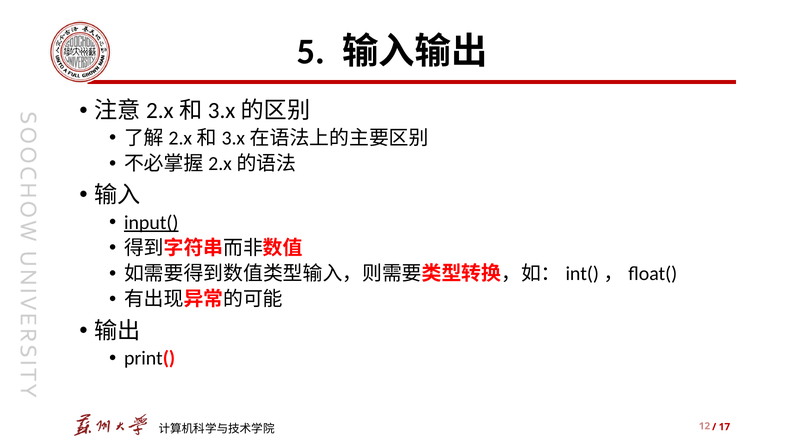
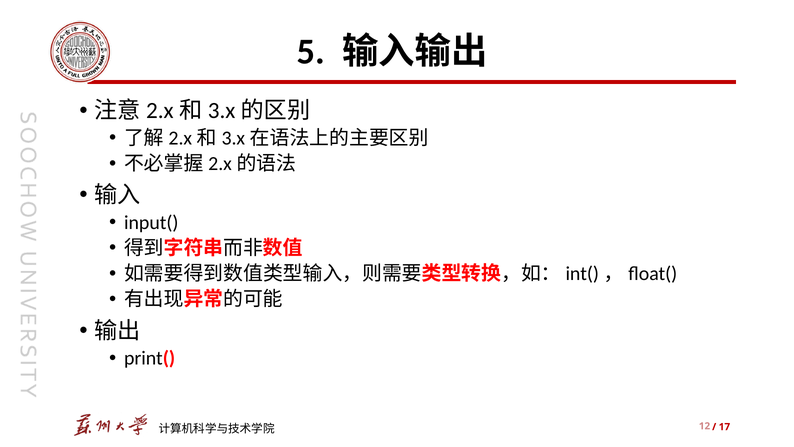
input( underline: present -> none (151, 222)
